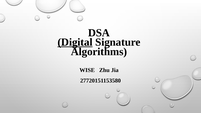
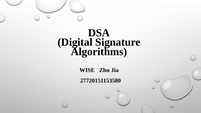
Digital underline: present -> none (75, 42)
